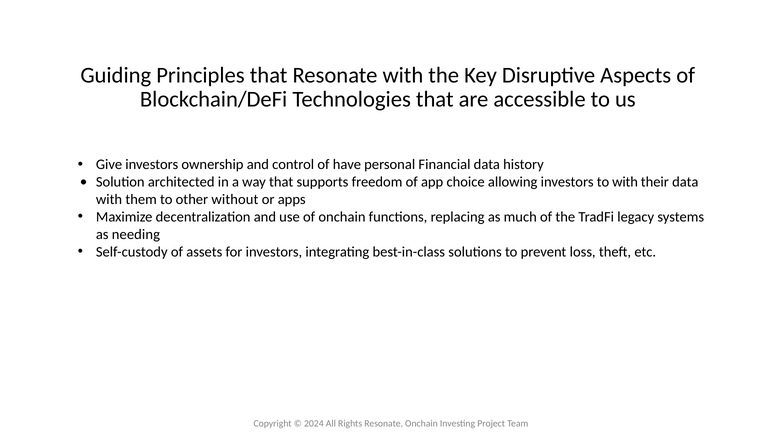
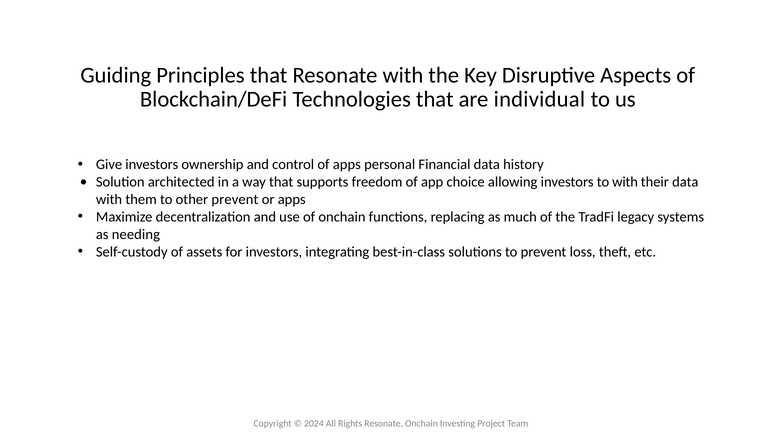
accessible: accessible -> individual (539, 100)
of have: have -> apps (347, 165)
other without: without -> prevent (235, 200)
